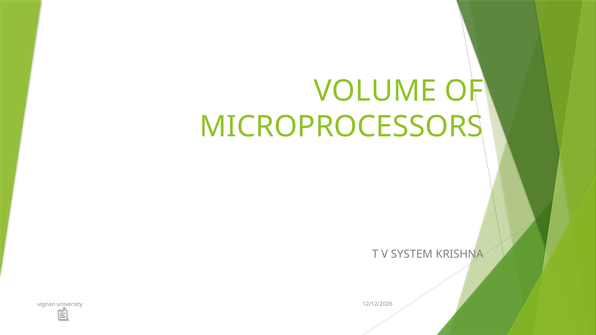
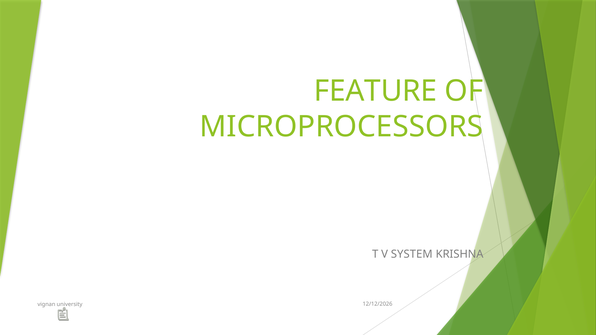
VOLUME: VOLUME -> FEATURE (376, 91)
